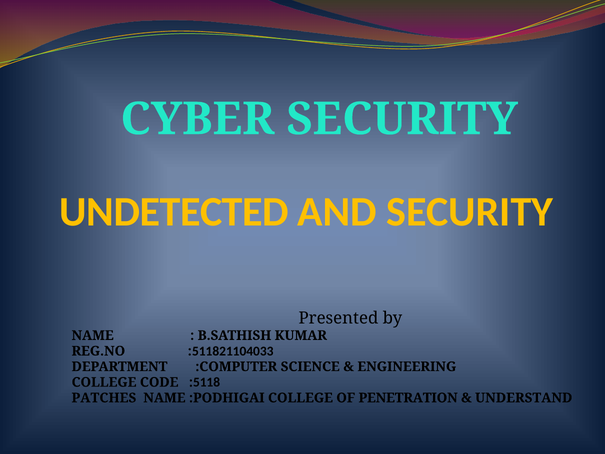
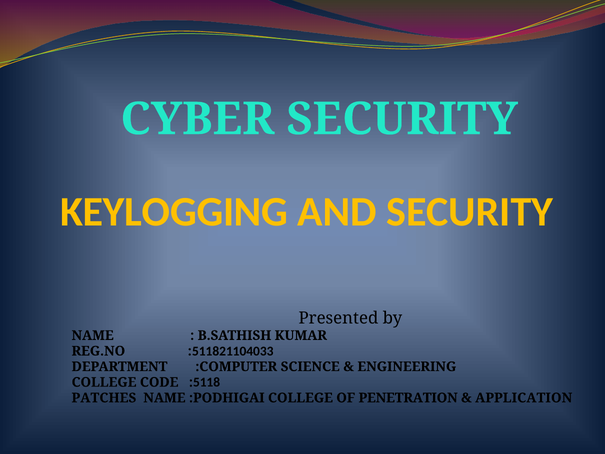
UNDETECTED: UNDETECTED -> KEYLOGGING (174, 212)
UNDERSTAND: UNDERSTAND -> APPLICATION (524, 398)
